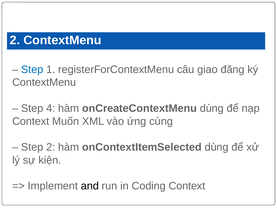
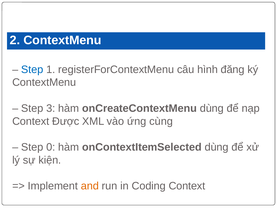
giao: giao -> hình (208, 69)
4: 4 -> 3 (51, 108)
Muốn: Muốn -> Được (66, 121)
Step 2: 2 -> 0 (51, 147)
and colour: black -> orange (90, 186)
